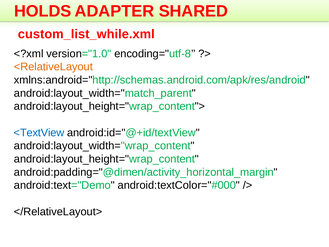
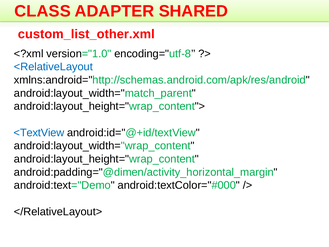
HOLDS: HOLDS -> CLASS (43, 11)
custom_list_while.xml: custom_list_while.xml -> custom_list_other.xml (86, 34)
<RelativeLayout colour: orange -> blue (53, 67)
